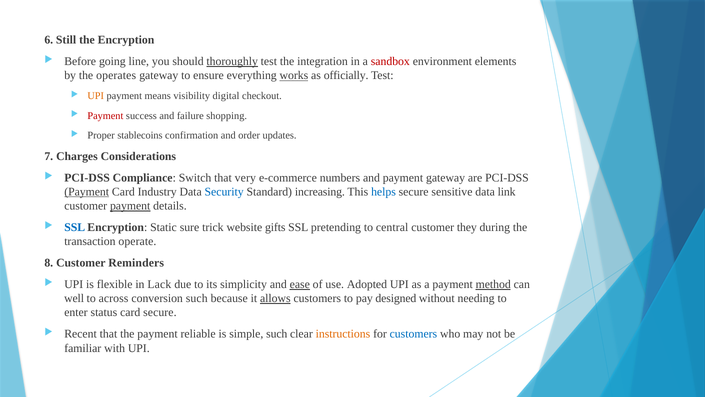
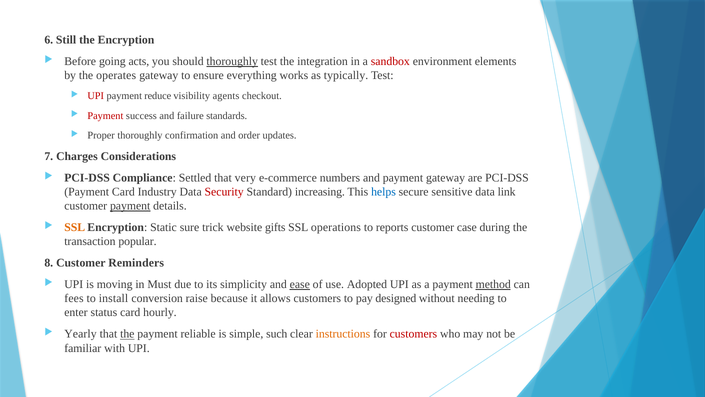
line: line -> acts (139, 61)
works underline: present -> none (294, 75)
officially: officially -> typically (346, 75)
UPI colour: orange -> red (96, 96)
means: means -> reduce (158, 96)
digital: digital -> agents (226, 96)
shopping: shopping -> standards (227, 116)
Proper stablecoins: stablecoins -> thoroughly (140, 135)
Switch: Switch -> Settled (195, 177)
Payment underline: present -> none (87, 192)
Security colour: blue -> red (224, 192)
SSL colour: blue -> orange (75, 227)
pretending: pretending -> operations (336, 227)
central: central -> reports (392, 227)
they: they -> case (467, 227)
operate: operate -> popular (138, 241)
flexible: flexible -> moving (115, 284)
Lack: Lack -> Must (159, 284)
well: well -> fees (74, 298)
across: across -> install (114, 298)
conversion such: such -> raise (197, 298)
allows underline: present -> none (275, 298)
card secure: secure -> hourly (160, 312)
Recent: Recent -> Yearly (80, 334)
the underline: none -> present (127, 334)
customers colour: blue -> red (413, 334)
